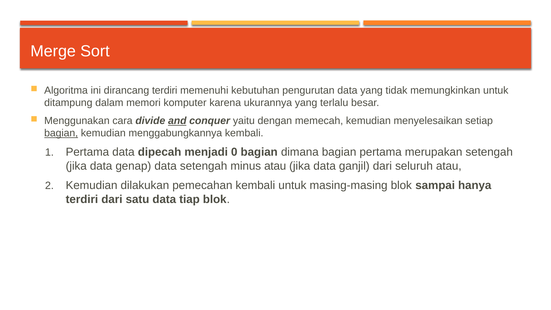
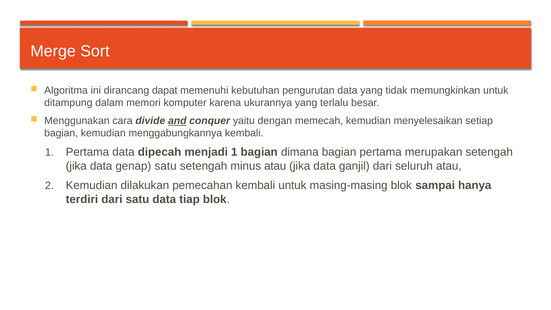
dirancang terdiri: terdiri -> dapat (165, 90)
bagian underline: present -> none (61, 133)
menjadi 0: 0 -> 1 (234, 152)
genap data: data -> satu (166, 166)
